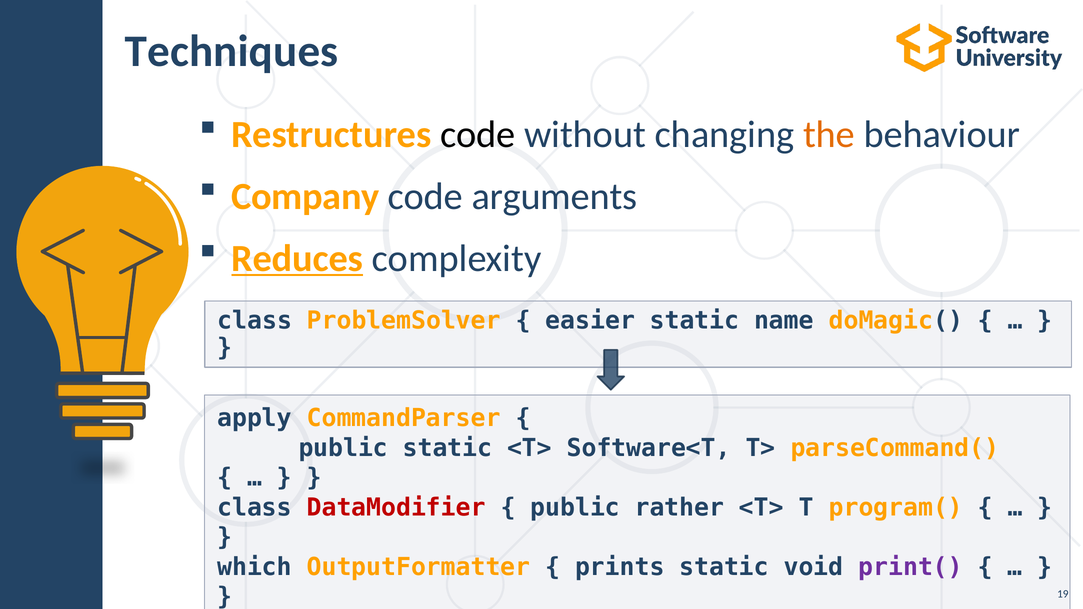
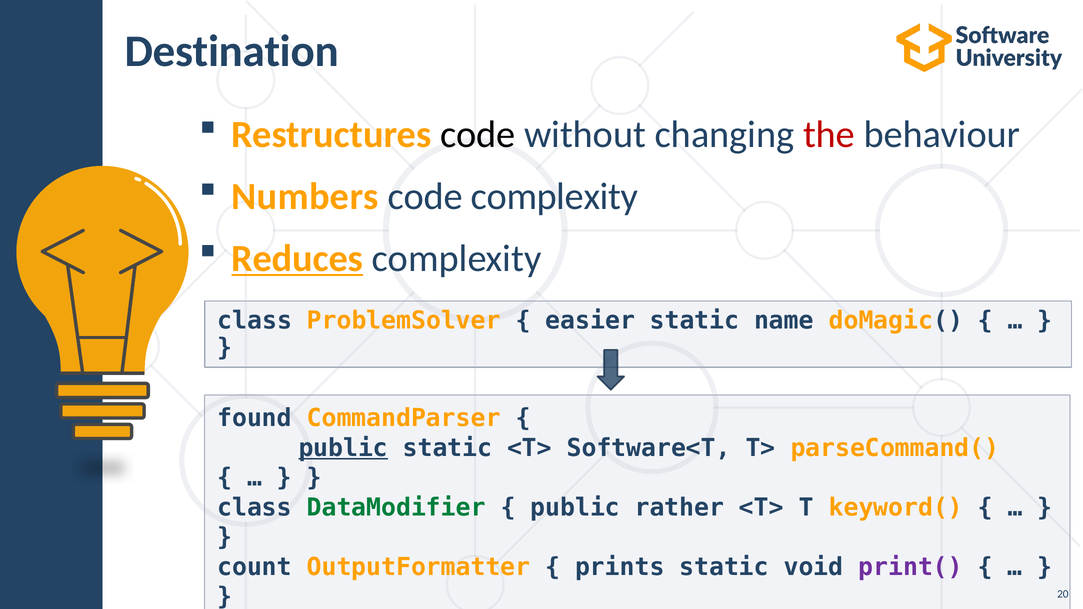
Techniques: Techniques -> Destination (232, 51)
the colour: orange -> red (829, 135)
Company: Company -> Numbers (305, 197)
code arguments: arguments -> complexity (554, 197)
apply: apply -> found (255, 418)
public underline: none -> present (343, 448)
DataModifier colour: red -> green (396, 508)
program(: program( -> keyword( (896, 508)
which: which -> count (255, 567)
19: 19 -> 20 (1063, 594)
